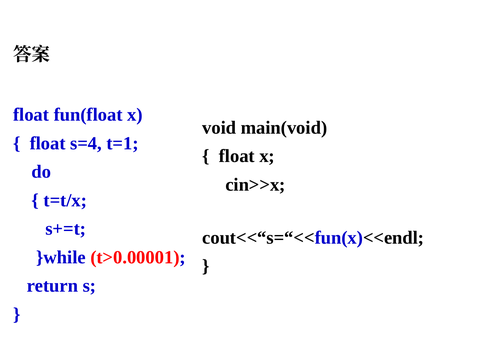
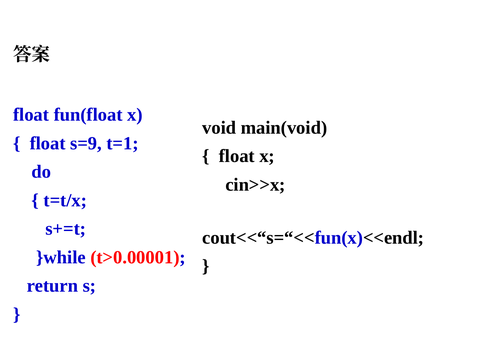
s=4: s=4 -> s=9 (86, 143)
